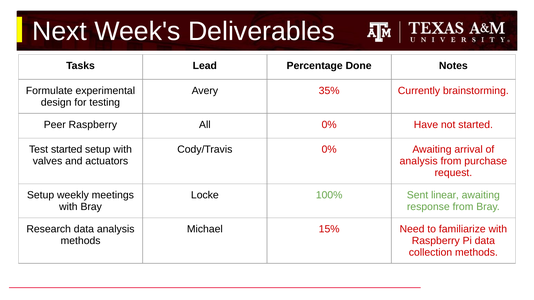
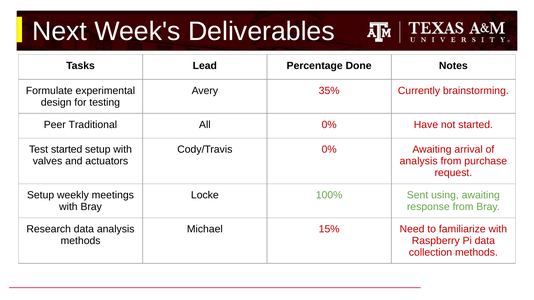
Peer Raspberry: Raspberry -> Traditional (93, 125)
linear: linear -> using (445, 195)
